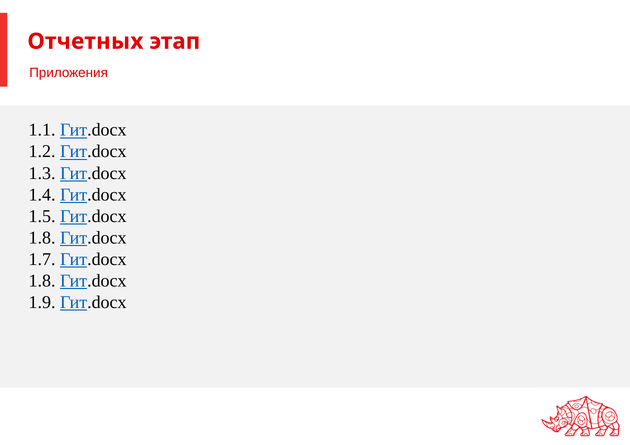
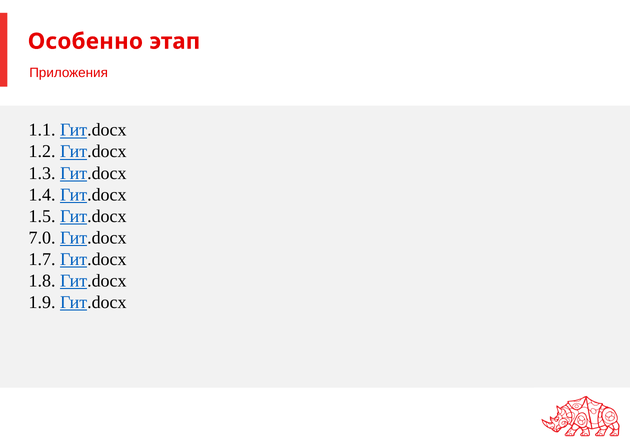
Отчетных: Отчетных -> Особенно (85, 41)
1.8: 1.8 -> 7.0 (42, 238)
